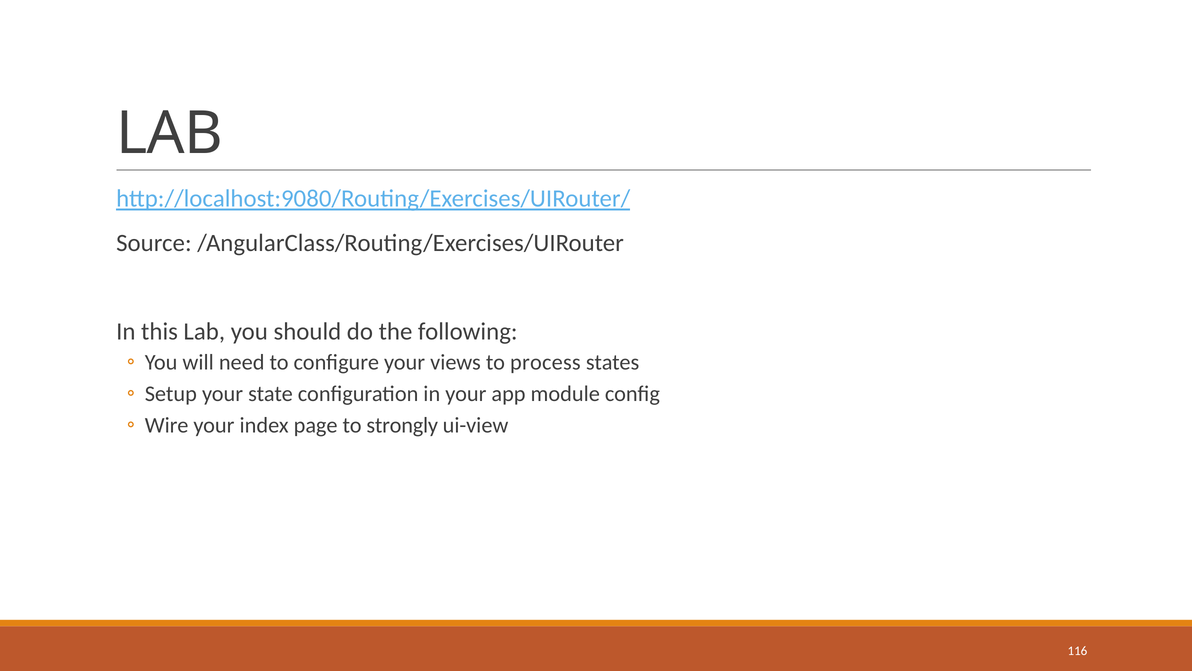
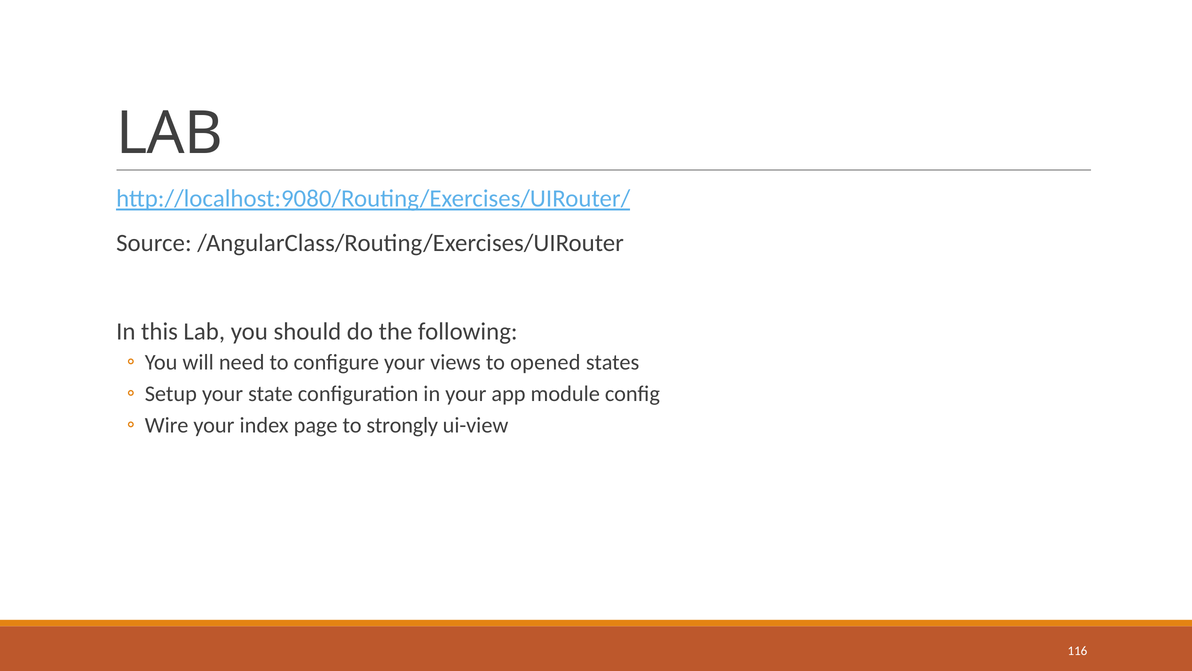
process: process -> opened (545, 362)
